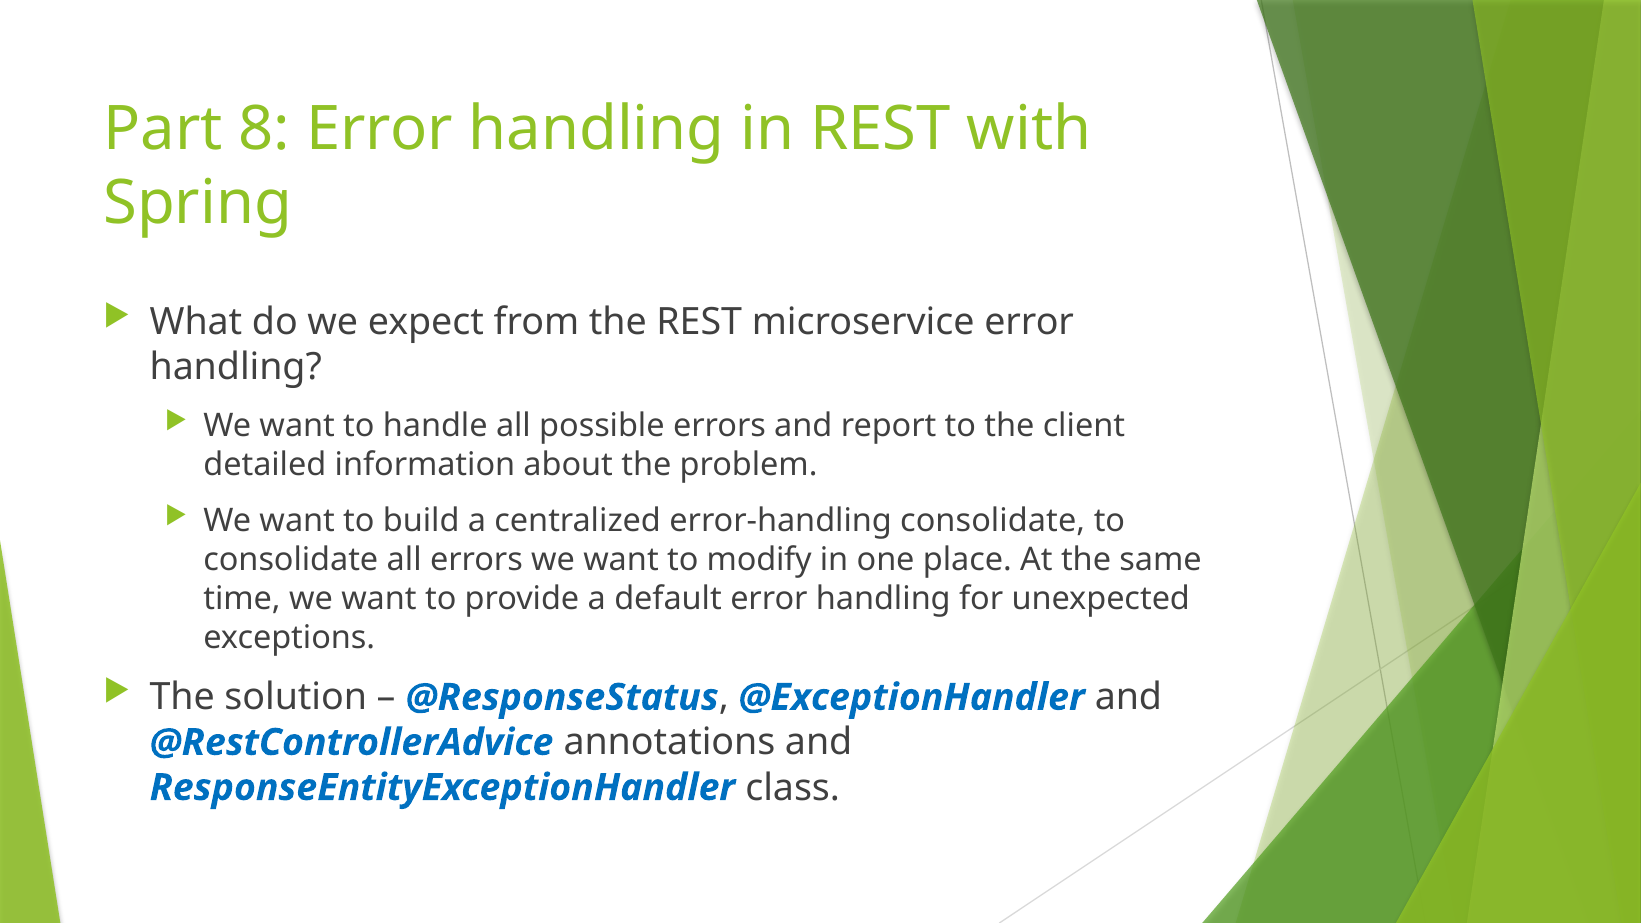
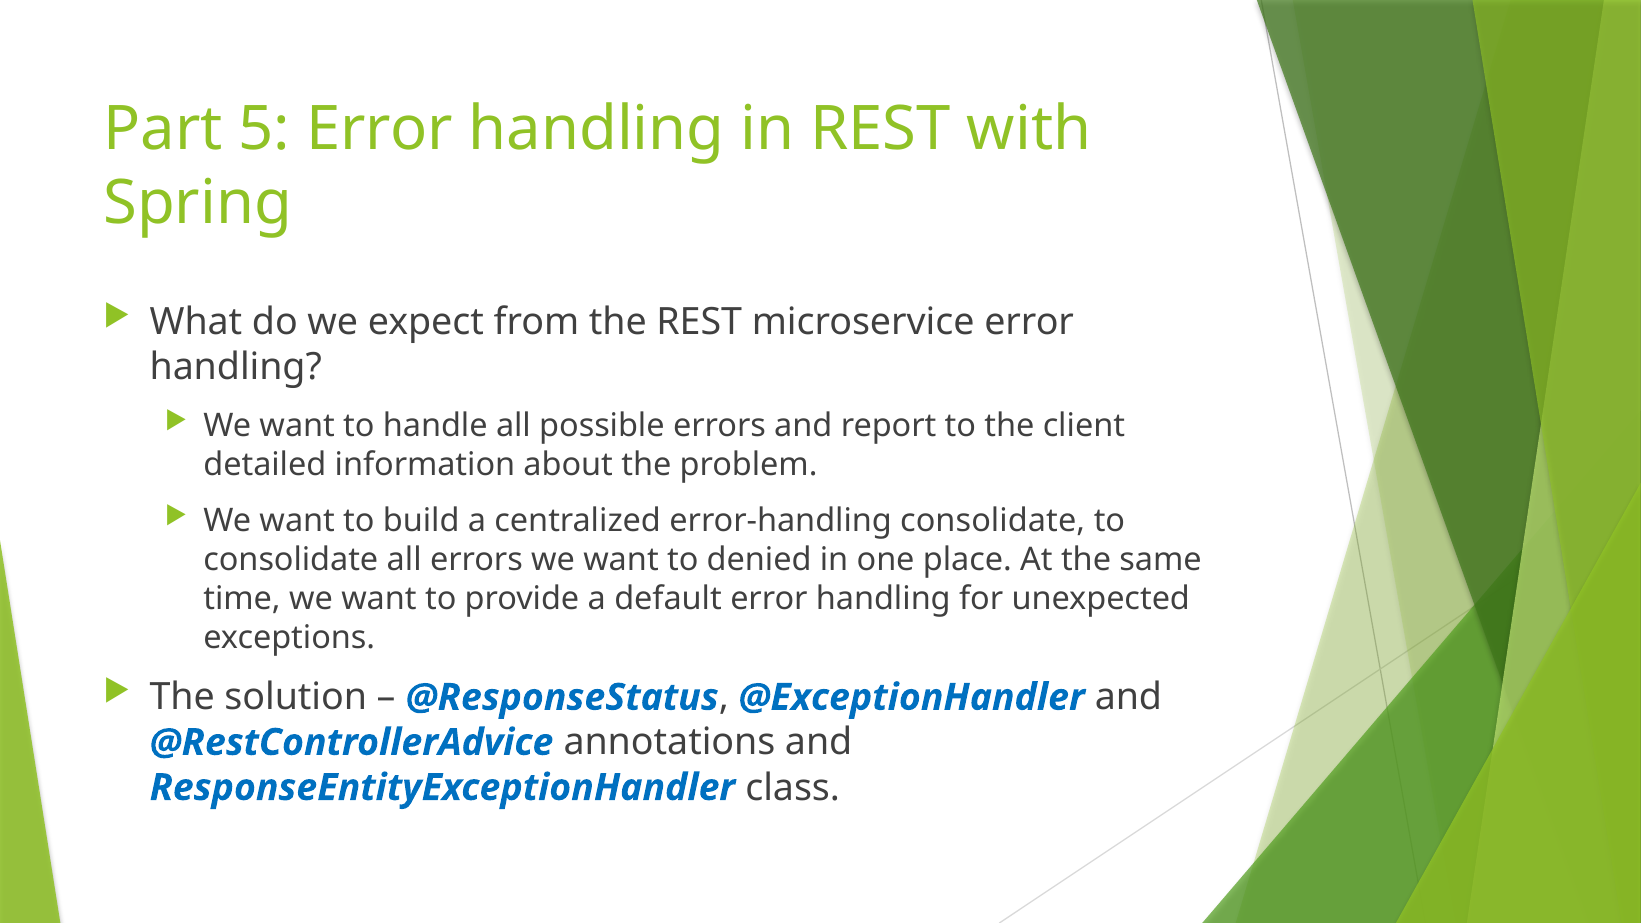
8: 8 -> 5 (264, 129)
modify: modify -> denied (759, 560)
